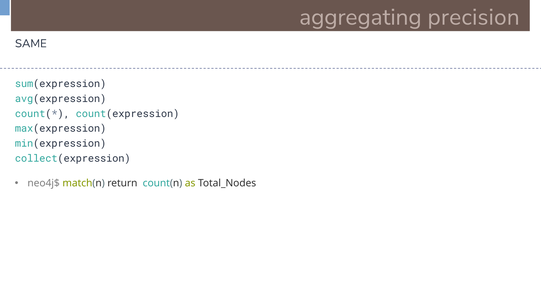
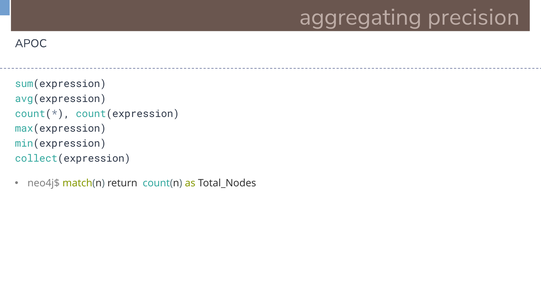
SAME: SAME -> APOC (31, 43)
